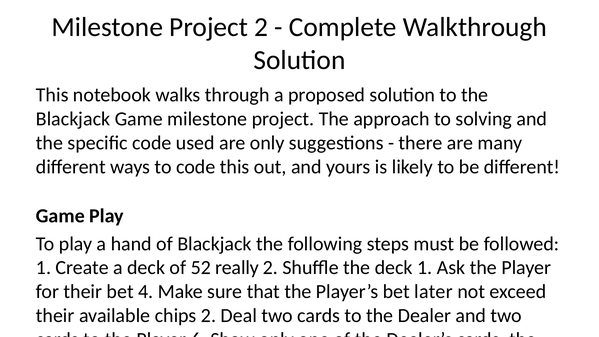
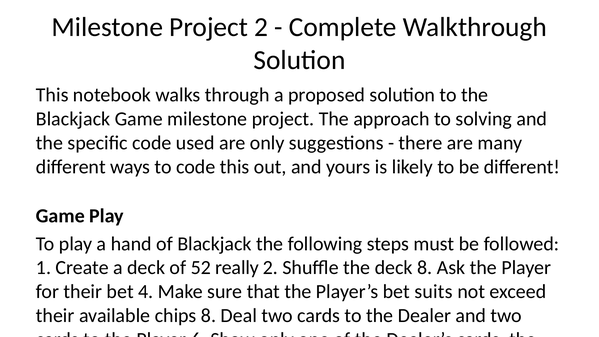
deck 1: 1 -> 8 (425, 268)
bet later: later -> suits (433, 292)
chips 2: 2 -> 8 (209, 316)
